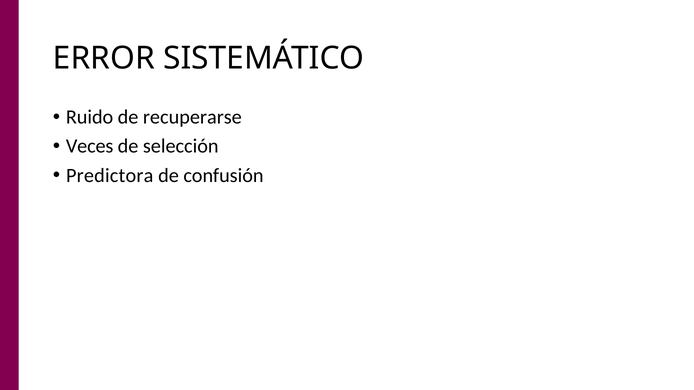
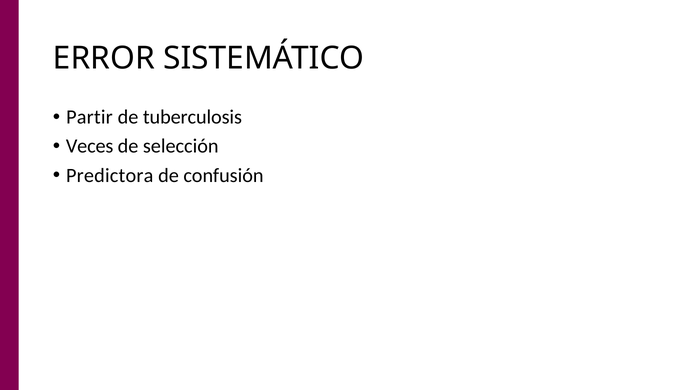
Ruido: Ruido -> Partir (89, 117)
recuperarse: recuperarse -> tuberculosis (192, 117)
